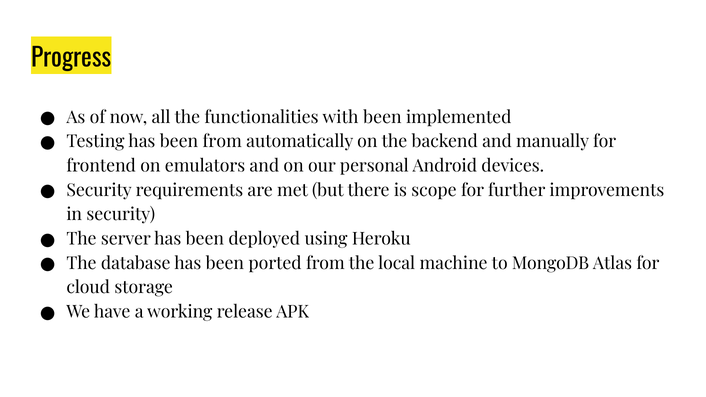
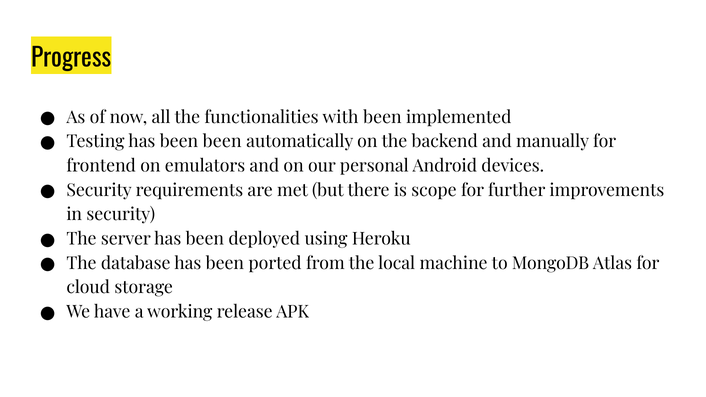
been from: from -> been (222, 142)
